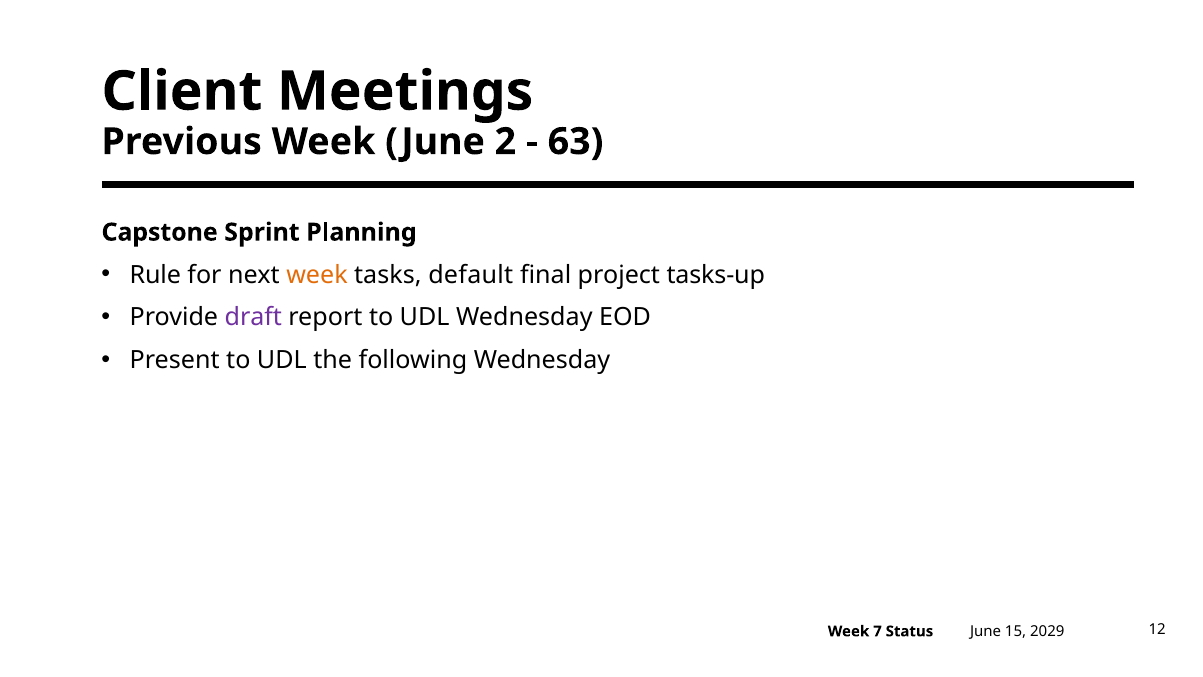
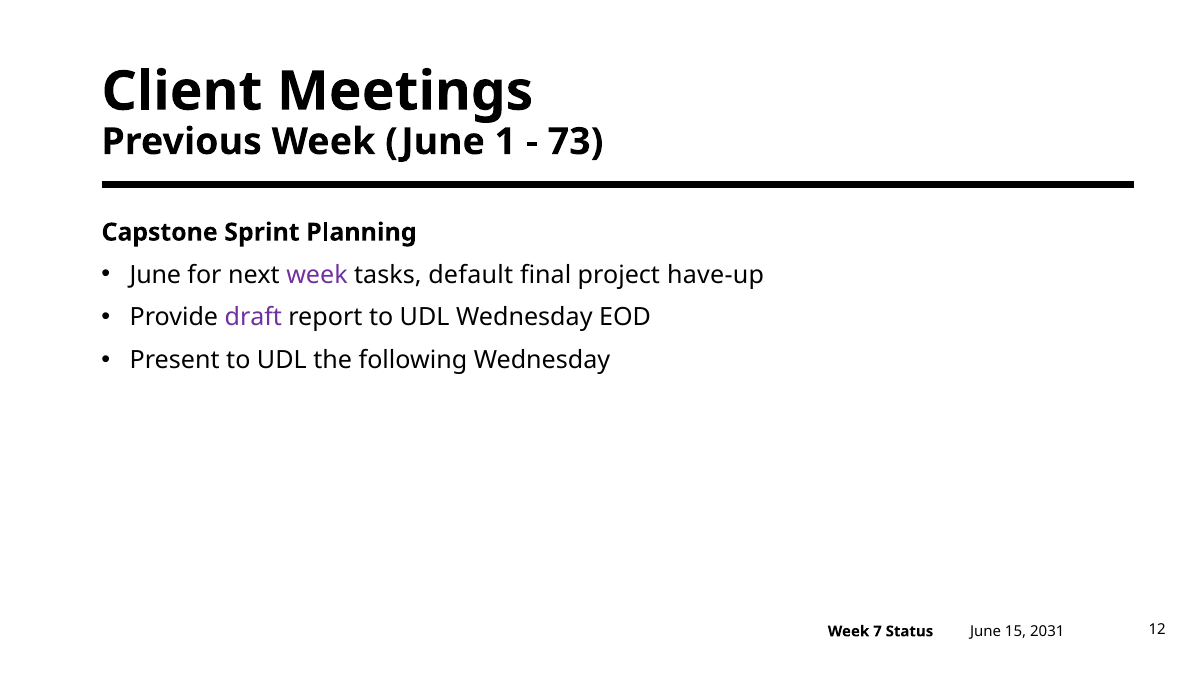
2: 2 -> 1 (505, 142)
63: 63 -> 73 (576, 142)
Rule: Rule -> June (155, 275)
week colour: orange -> purple (317, 275)
tasks-up: tasks-up -> have-up (716, 275)
2029: 2029 -> 2031 (1047, 631)
